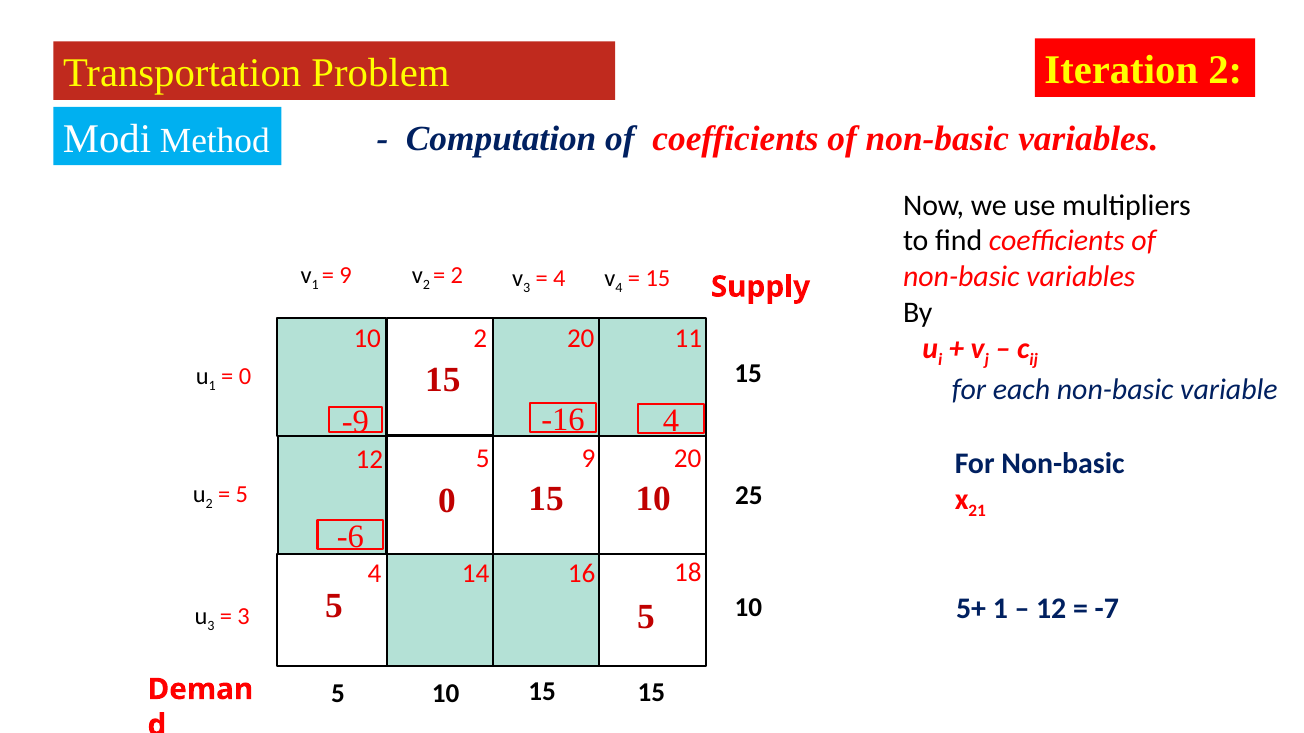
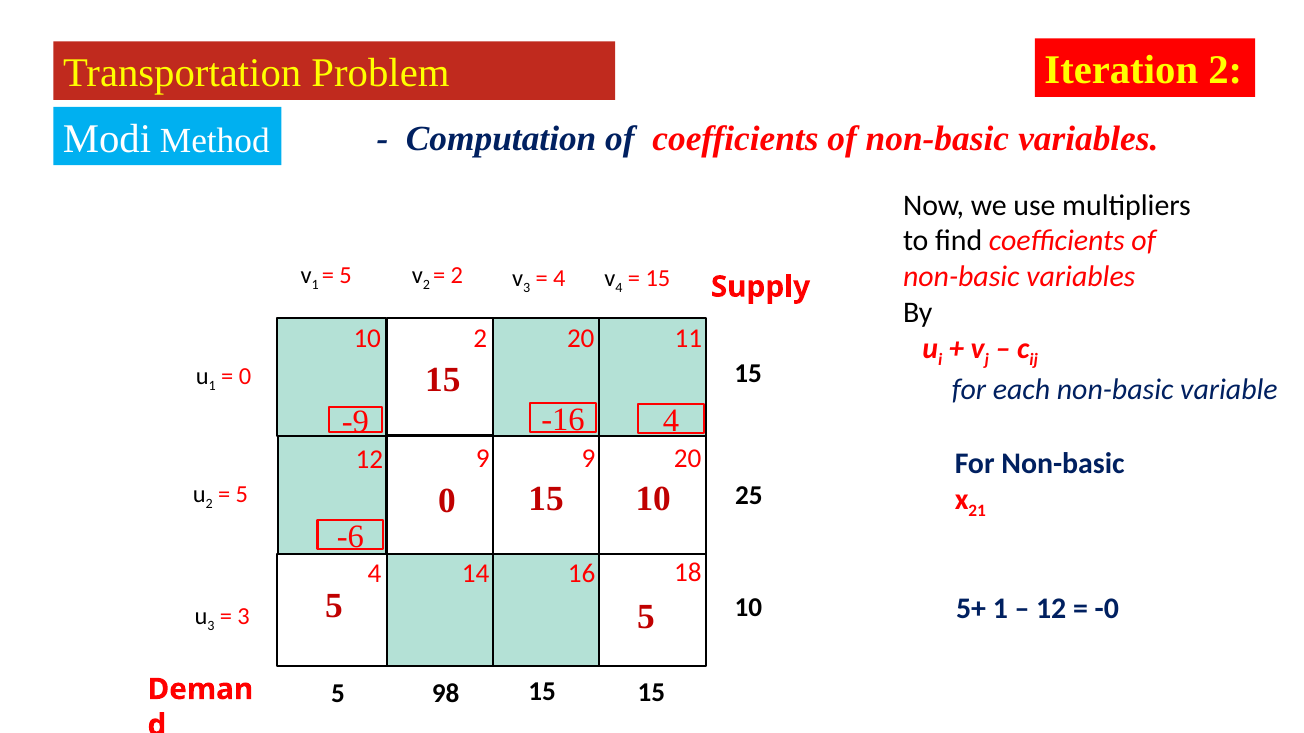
9: 9 -> 5 (346, 276)
12 5: 5 -> 9 (483, 459)
-7: -7 -> -0 (1107, 609)
5 10: 10 -> 98 (446, 694)
